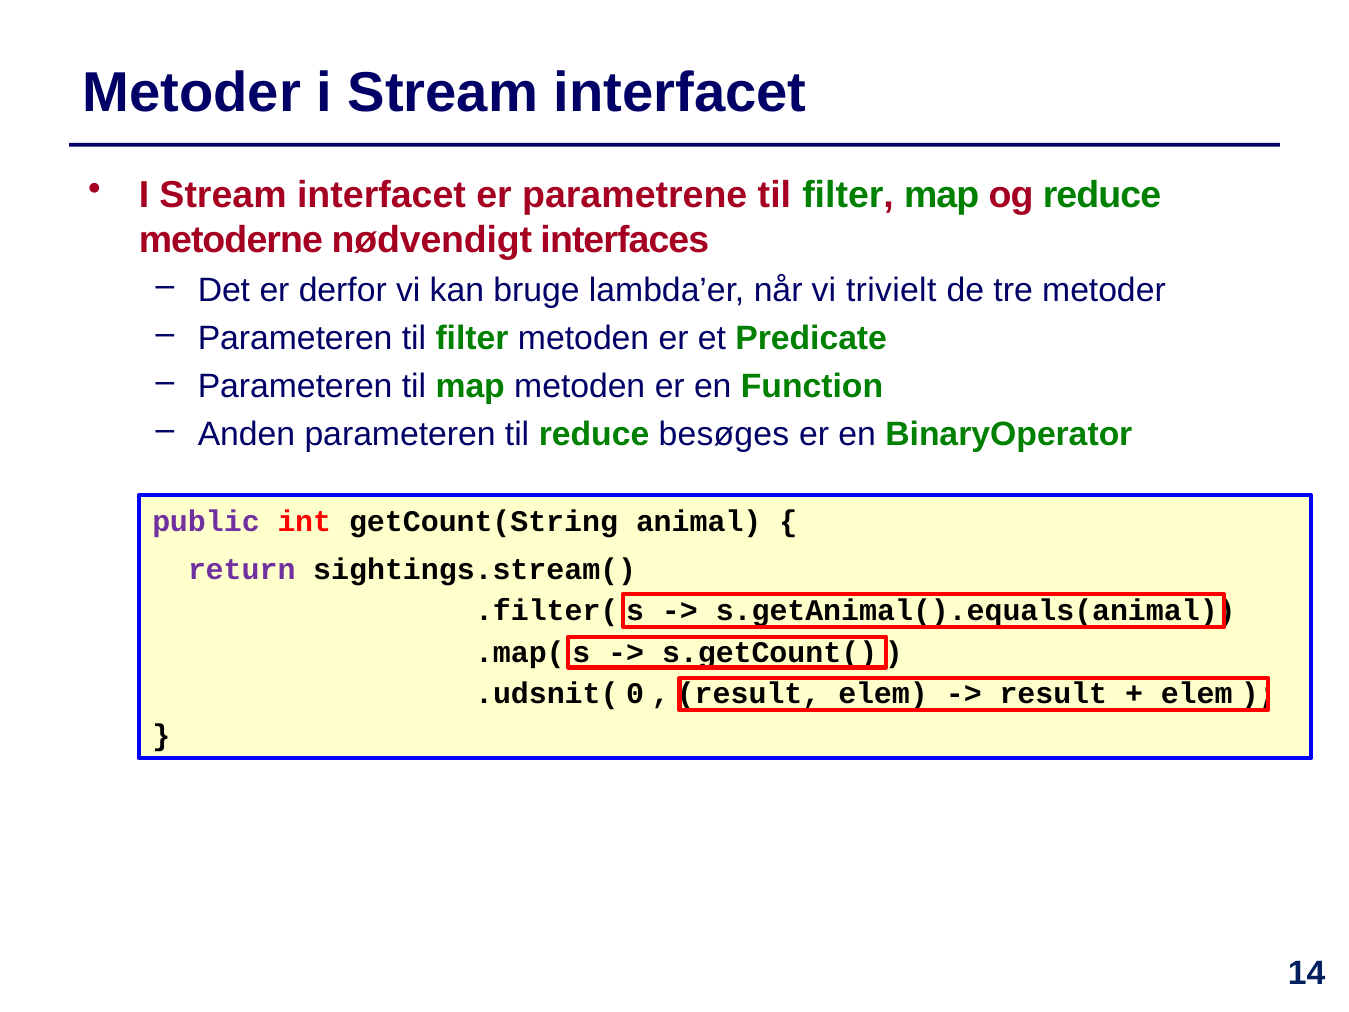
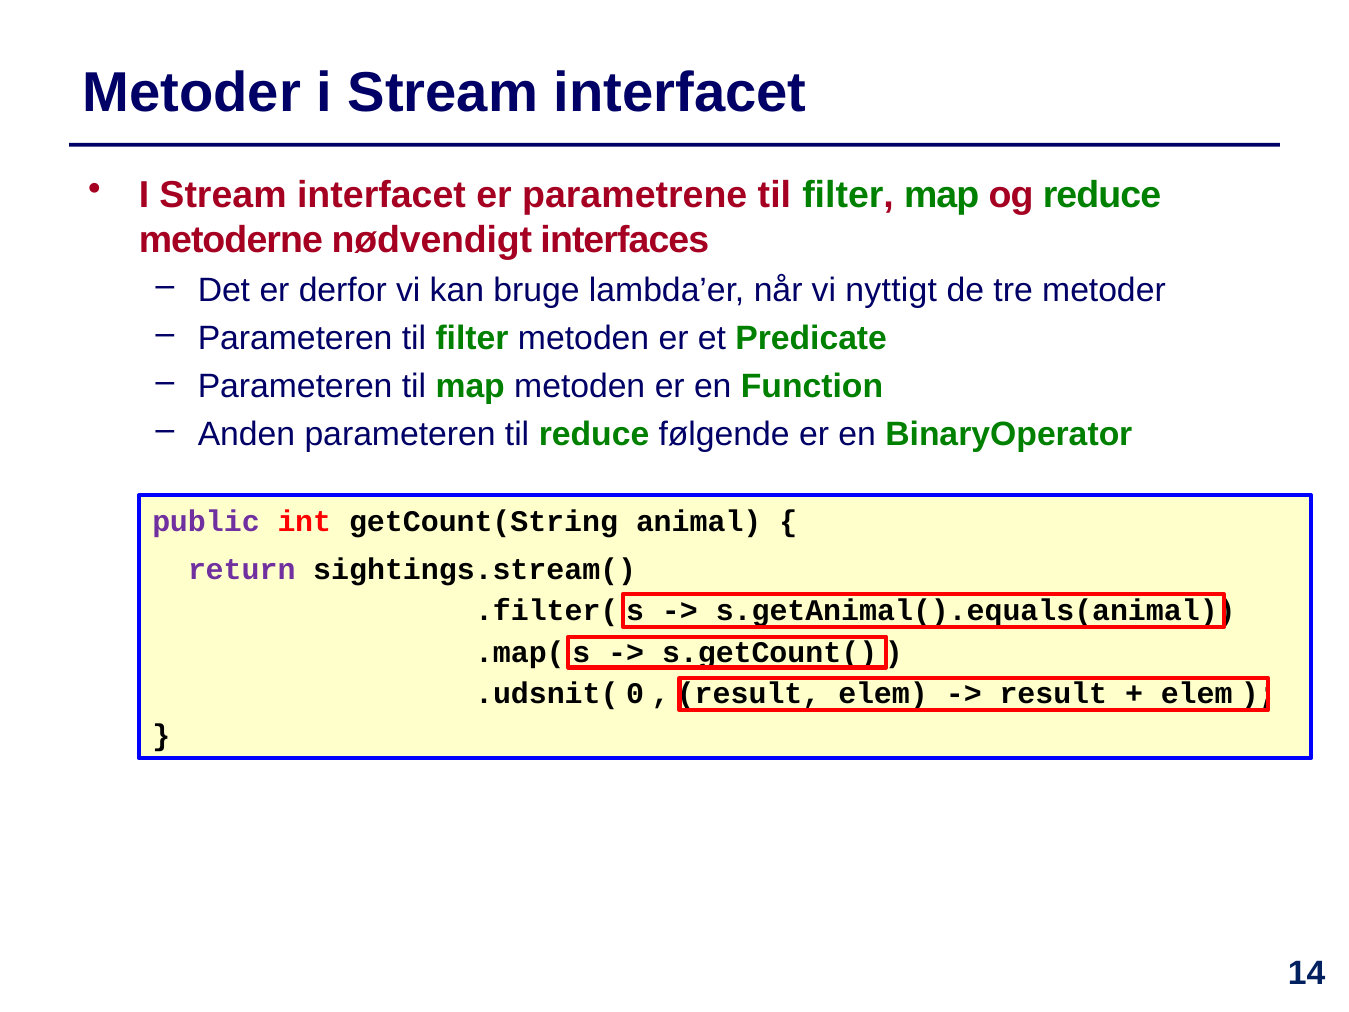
trivielt: trivielt -> nyttigt (891, 290)
besøges: besøges -> følgende (724, 434)
